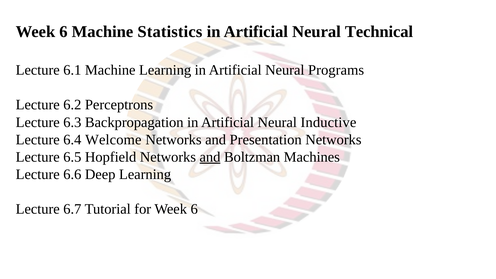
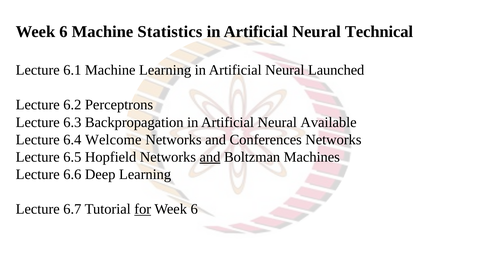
Programs: Programs -> Launched (336, 70)
Inductive: Inductive -> Available (329, 122)
Presentation: Presentation -> Conferences (266, 140)
for underline: none -> present (143, 209)
